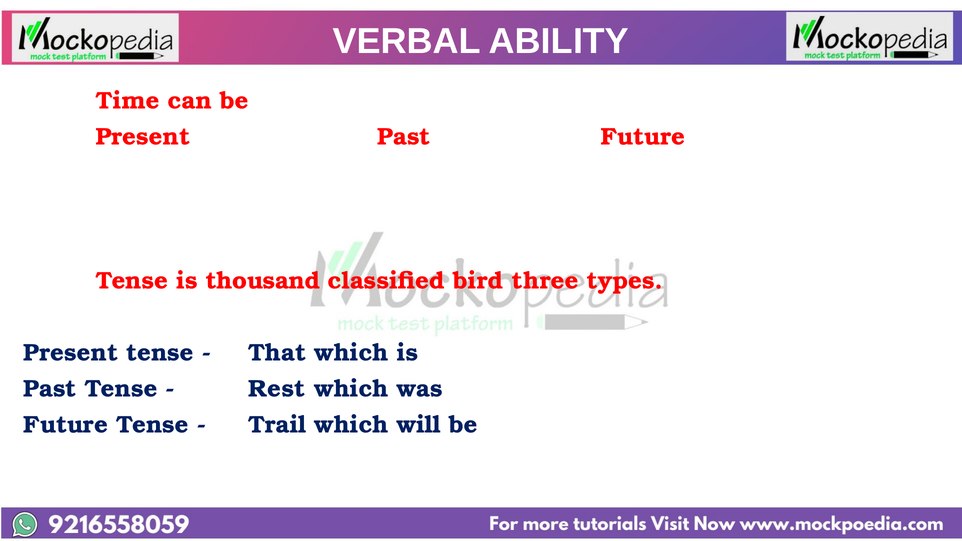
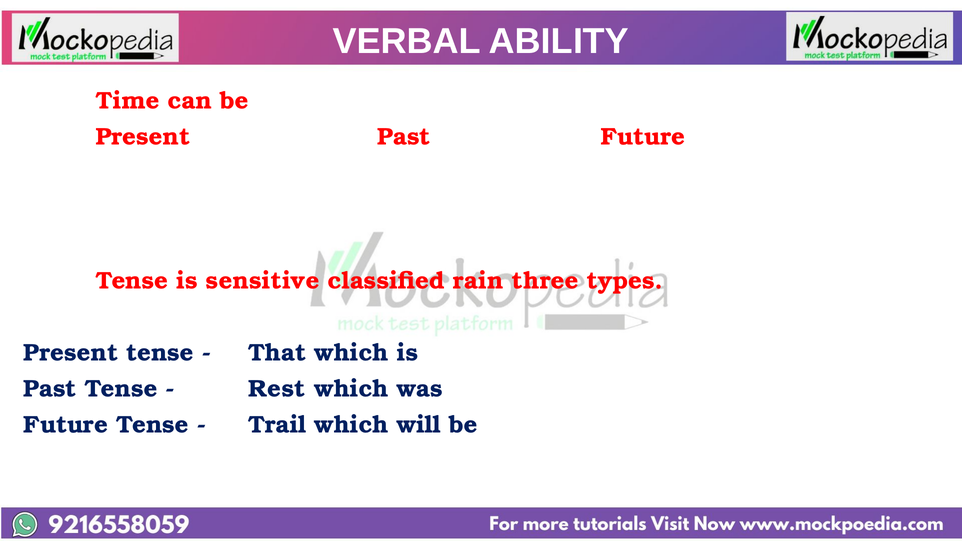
thousand: thousand -> sensitive (263, 281)
bird: bird -> rain (478, 281)
